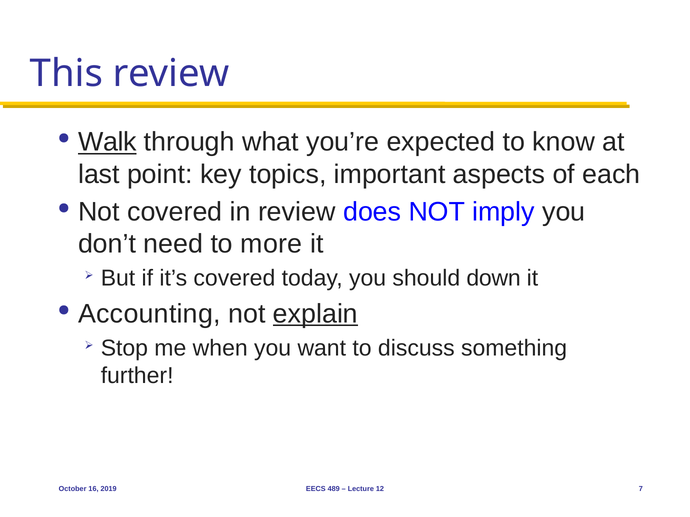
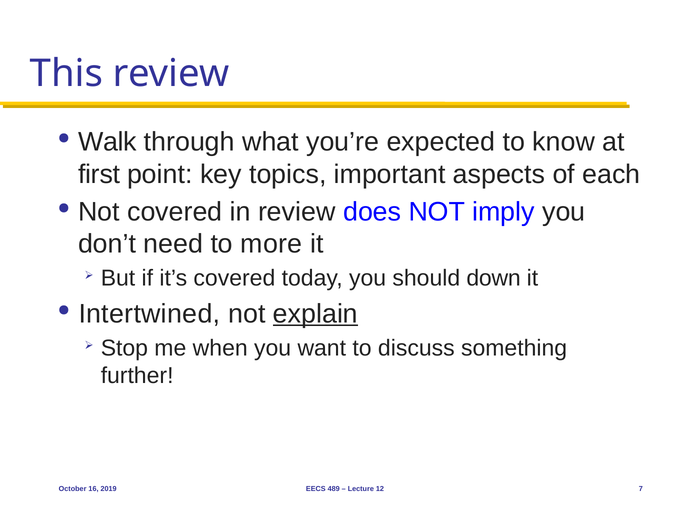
Walk underline: present -> none (107, 142)
last: last -> first (99, 174)
Accounting: Accounting -> Intertwined (149, 314)
